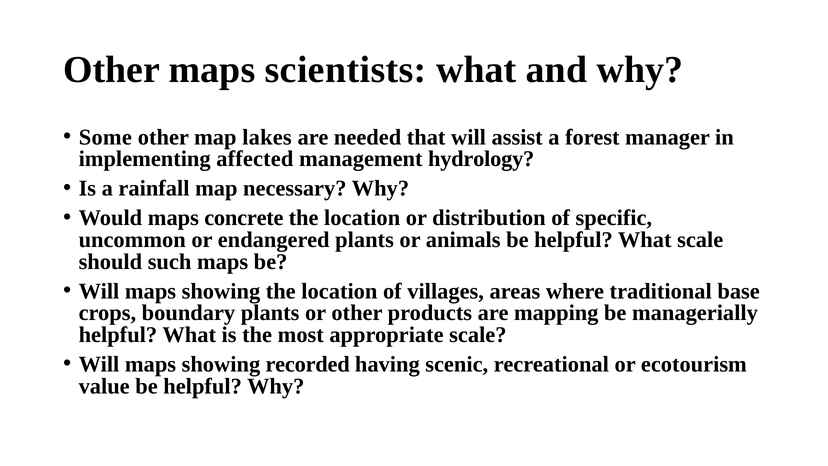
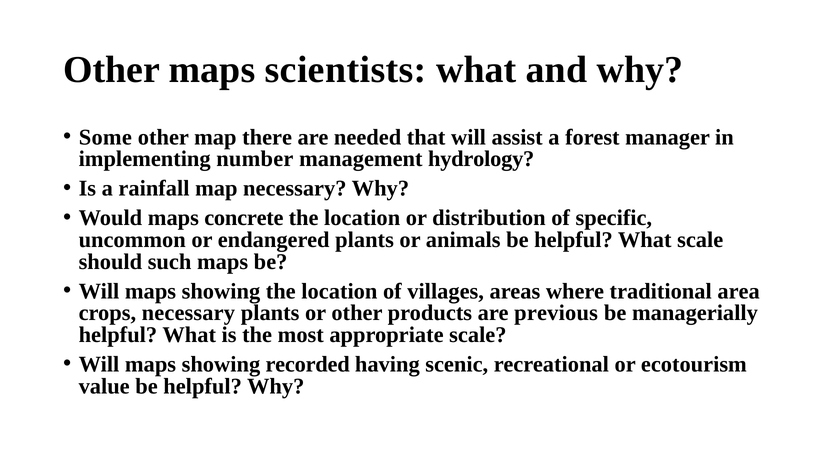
lakes: lakes -> there (267, 137)
affected: affected -> number (255, 159)
base: base -> area (739, 291)
crops boundary: boundary -> necessary (188, 313)
mapping: mapping -> previous (556, 313)
